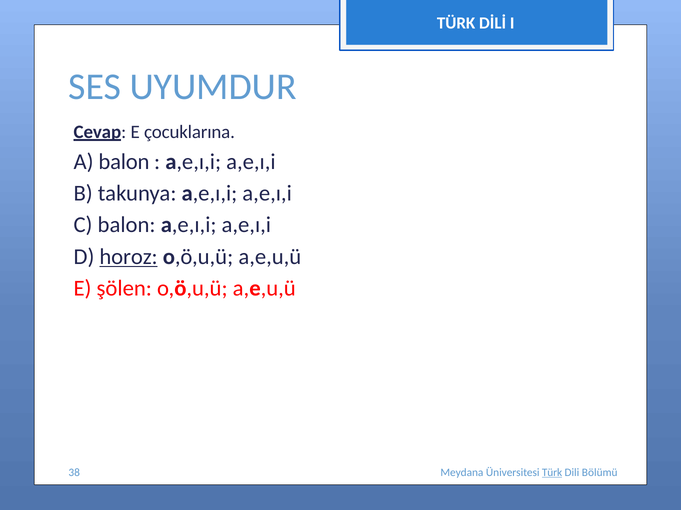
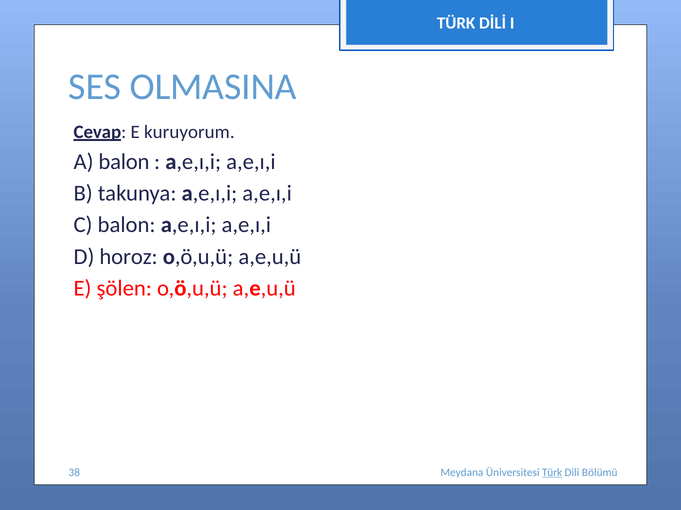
UYUMDUR: UYUMDUR -> OLMASINA (213, 87)
çocuklarına: çocuklarına -> kuruyorum (189, 132)
horoz underline: present -> none (129, 257)
